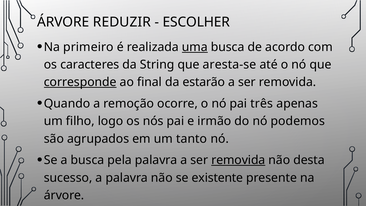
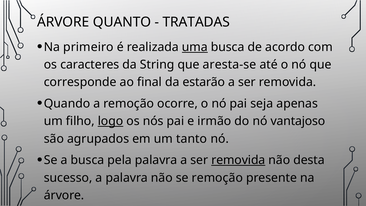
REDUZIR: REDUZIR -> QUANTO (122, 22)
ESCOLHER: ESCOLHER -> TRATADAS (196, 22)
corresponde underline: present -> none (80, 82)
três: três -> seja (262, 104)
logo underline: none -> present (111, 121)
podemos: podemos -> vantajoso (298, 121)
se existente: existente -> remoção (217, 178)
